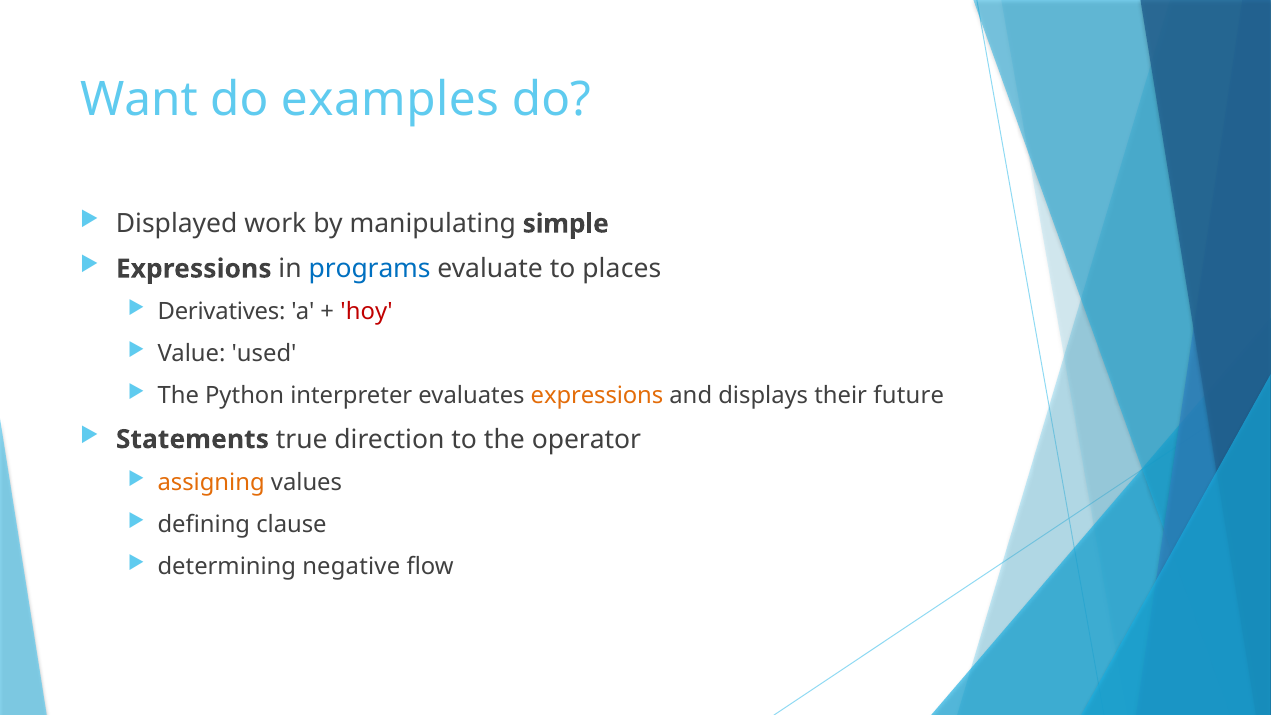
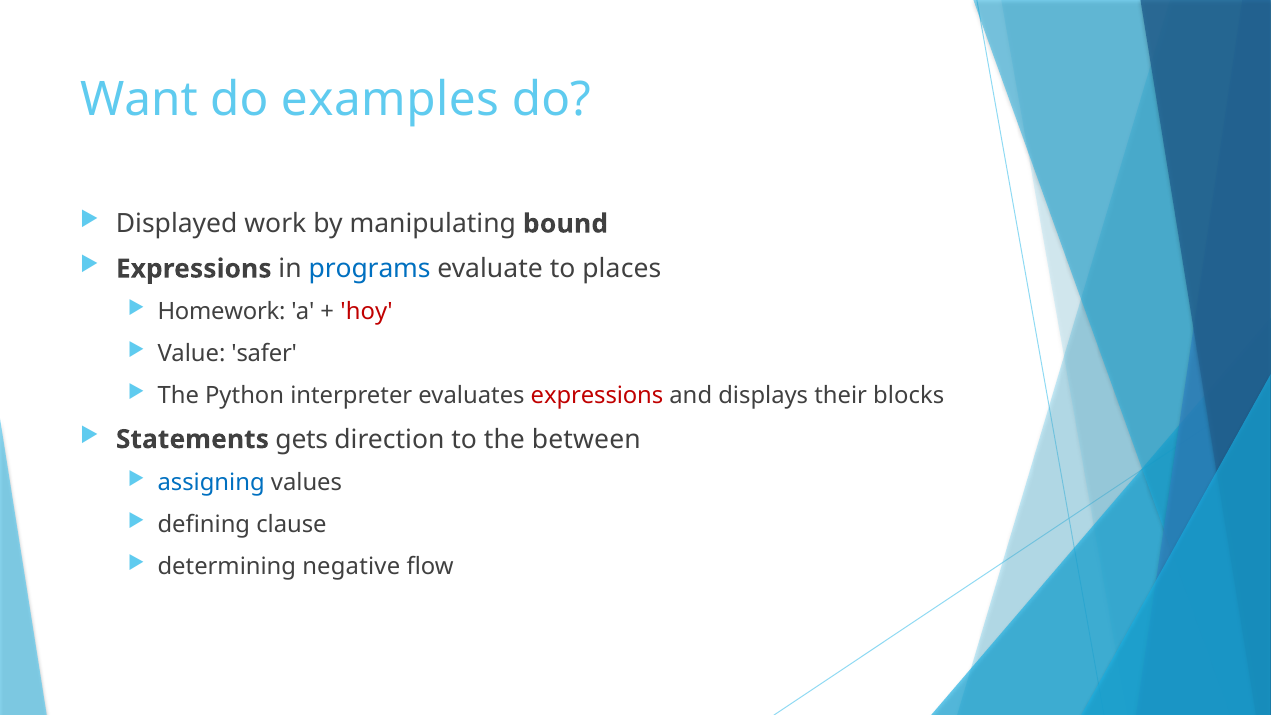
simple: simple -> bound (565, 224)
Derivatives: Derivatives -> Homework (222, 312)
used: used -> safer (264, 354)
expressions colour: orange -> red (597, 396)
future: future -> blocks (909, 396)
true: true -> gets (302, 439)
operator: operator -> between (586, 439)
assigning colour: orange -> blue (211, 483)
